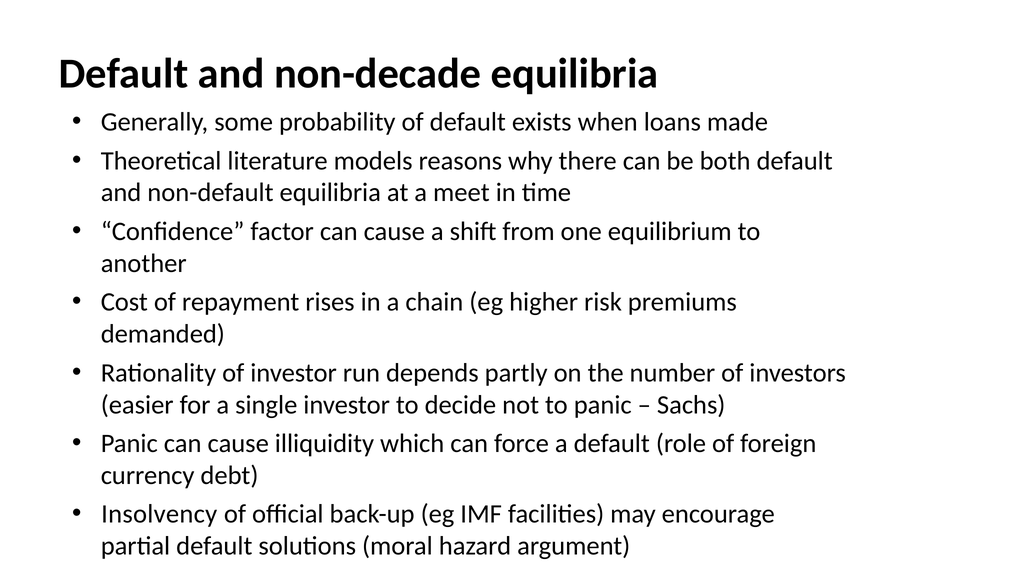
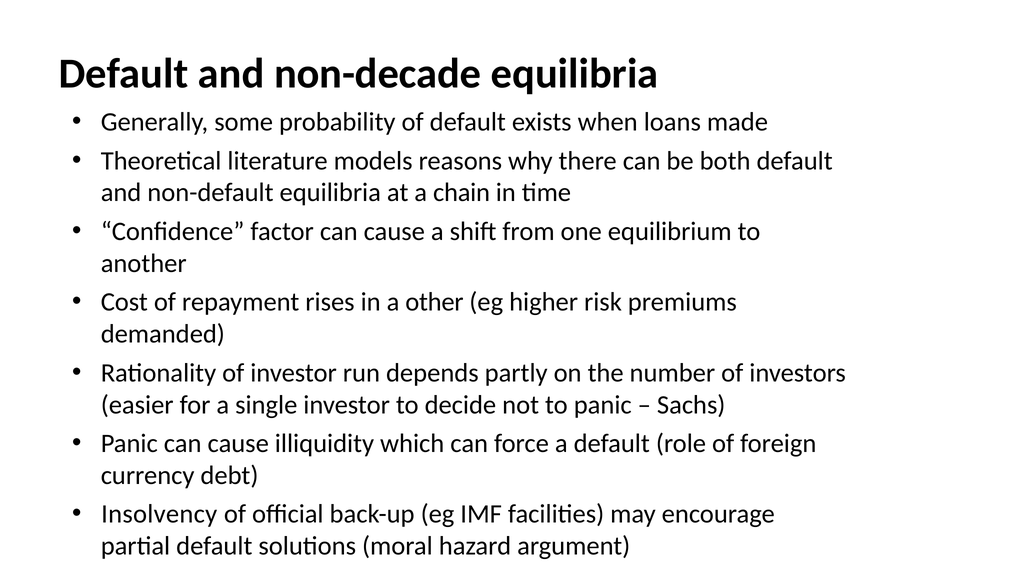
meet: meet -> chain (462, 193)
chain: chain -> other (434, 302)
